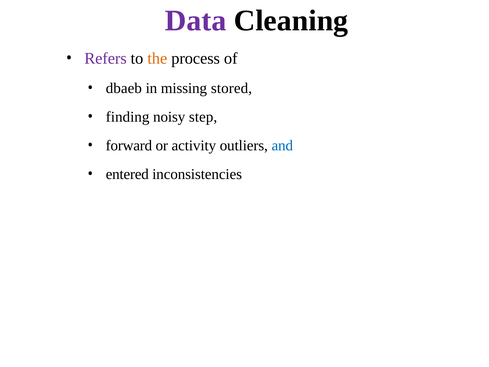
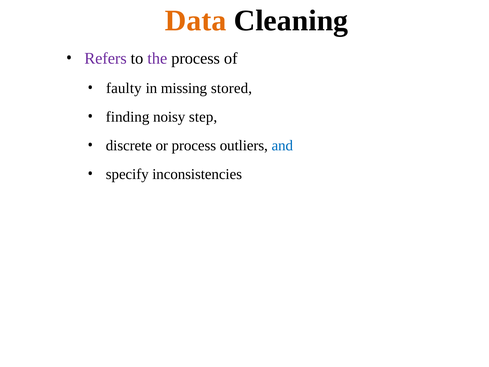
Data colour: purple -> orange (196, 21)
the colour: orange -> purple (157, 58)
dbaeb: dbaeb -> faulty (124, 88)
forward: forward -> discrete (129, 145)
or activity: activity -> process (194, 145)
entered: entered -> specify (127, 174)
